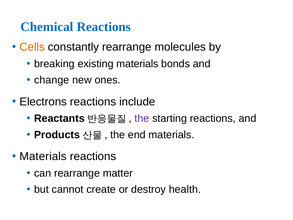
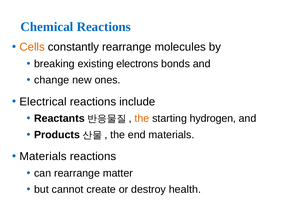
existing materials: materials -> electrons (137, 64)
Electrons: Electrons -> Electrical (43, 102)
the colour: purple -> orange (142, 118)
starting reactions: reactions -> hydrogen (213, 118)
